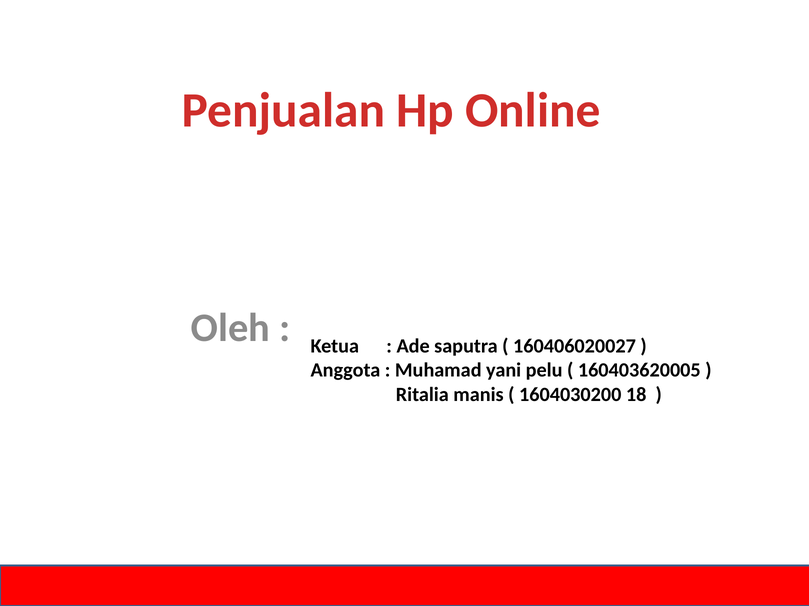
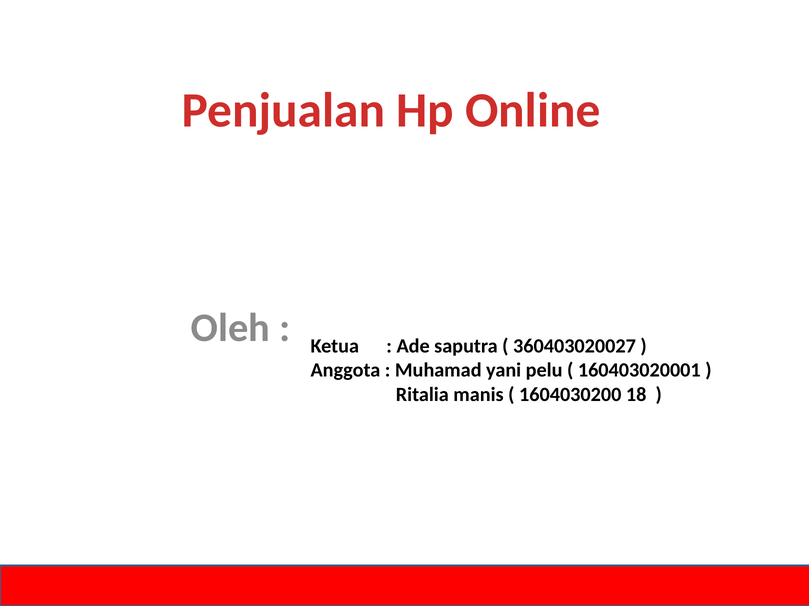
160406020027: 160406020027 -> 360403020027 (574, 346)
160403620005: 160403620005 -> 160403020001 (639, 371)
